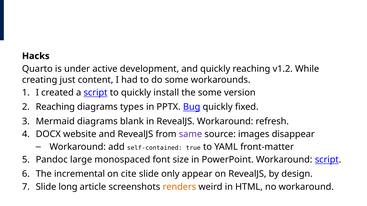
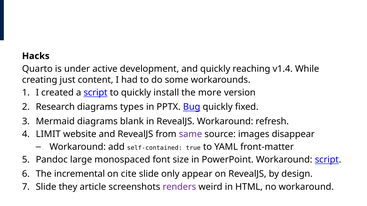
v1.2: v1.2 -> v1.4 (283, 69)
the some: some -> more (210, 93)
Reaching: Reaching -> Research (55, 107)
DOCX: DOCX -> LIMIT (48, 134)
long: long -> they (68, 187)
renders colour: orange -> purple (179, 187)
